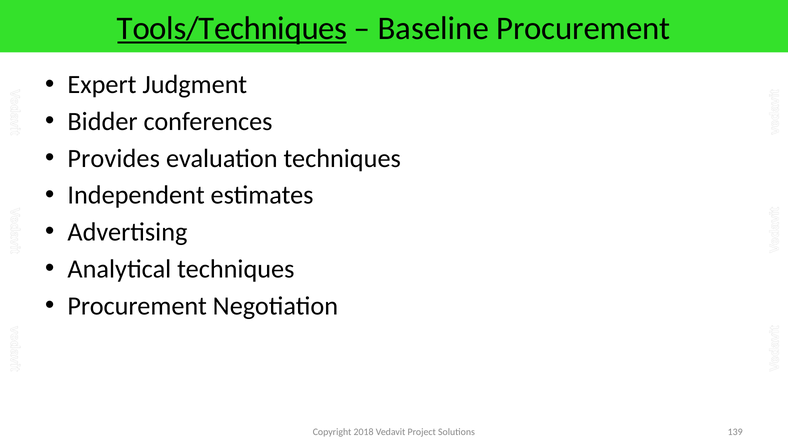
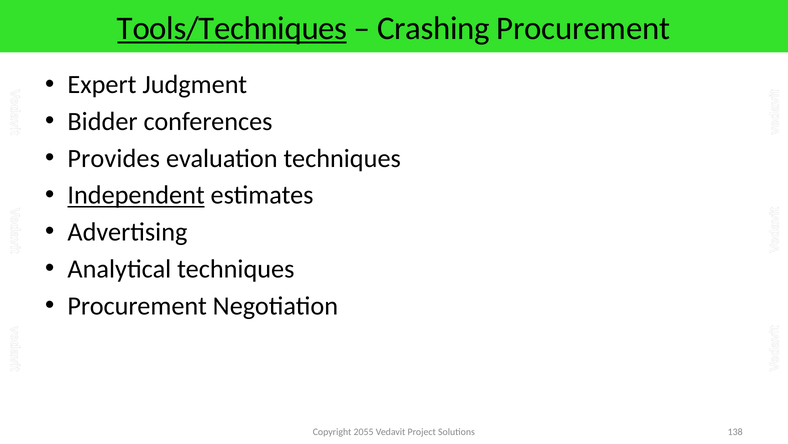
Baseline: Baseline -> Crashing (433, 28)
Independent underline: none -> present (136, 195)
2018: 2018 -> 2055 (364, 431)
139: 139 -> 138 (735, 431)
